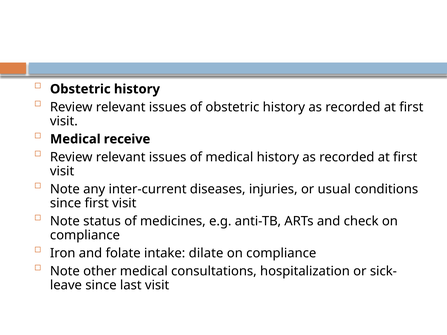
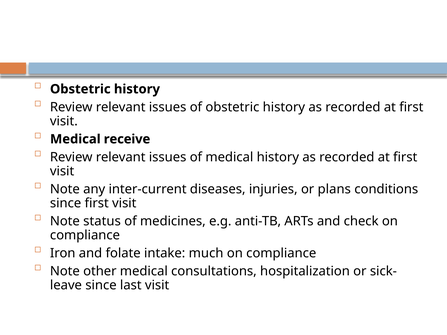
usual: usual -> plans (334, 189)
dilate: dilate -> much (206, 253)
